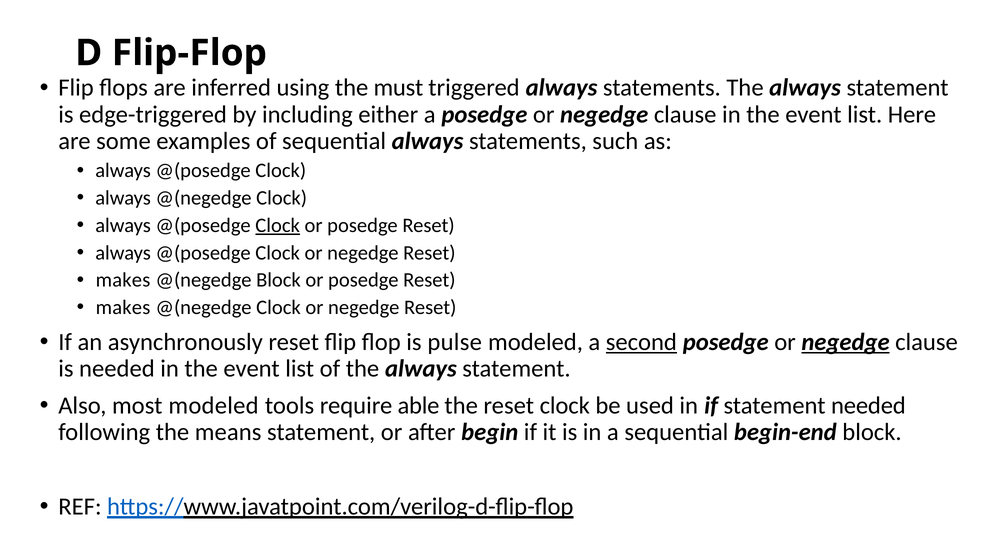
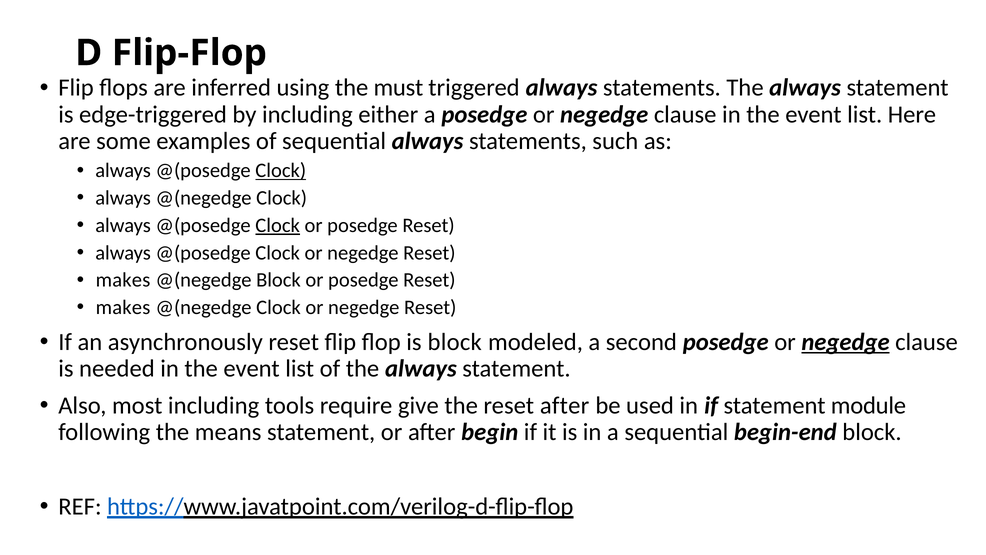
Clock underline: none -> present (281, 171)
is pulse: pulse -> block (455, 342)
second underline: present -> none (641, 342)
most modeled: modeled -> including (214, 405)
able: able -> give (418, 405)
reset clock: clock -> after (565, 405)
statement needed: needed -> module (868, 405)
